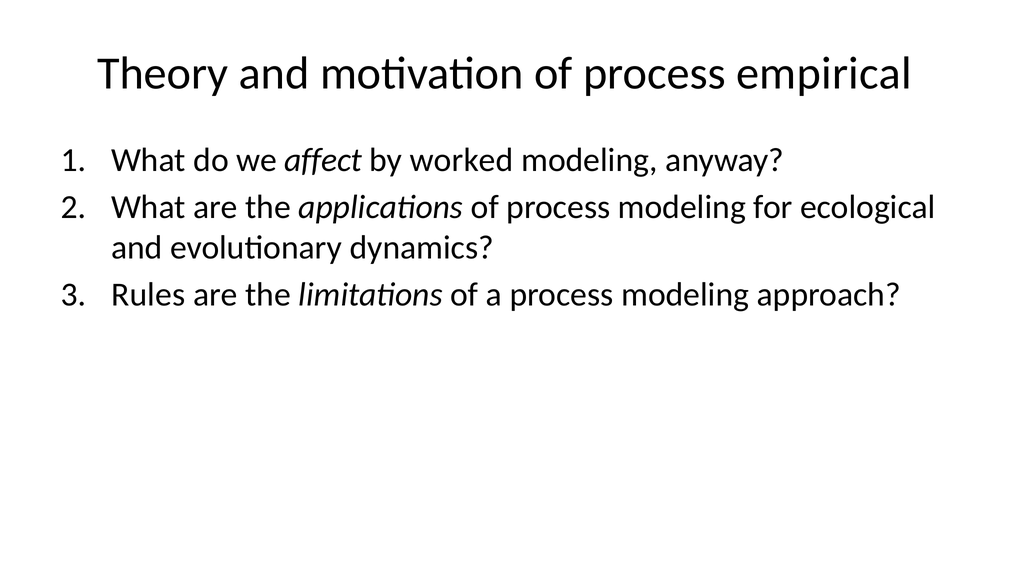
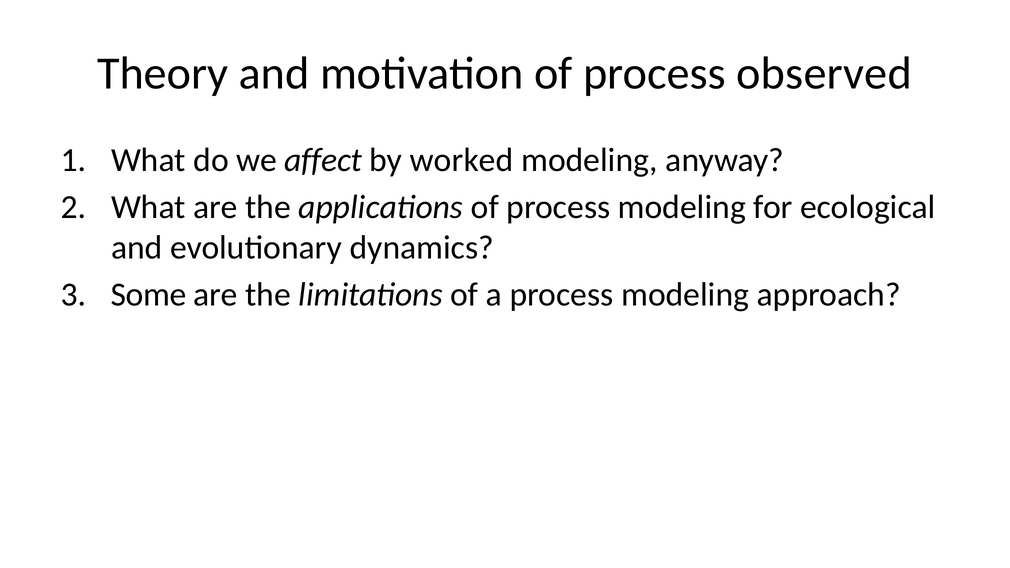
empirical: empirical -> observed (824, 73)
Rules: Rules -> Some (149, 295)
